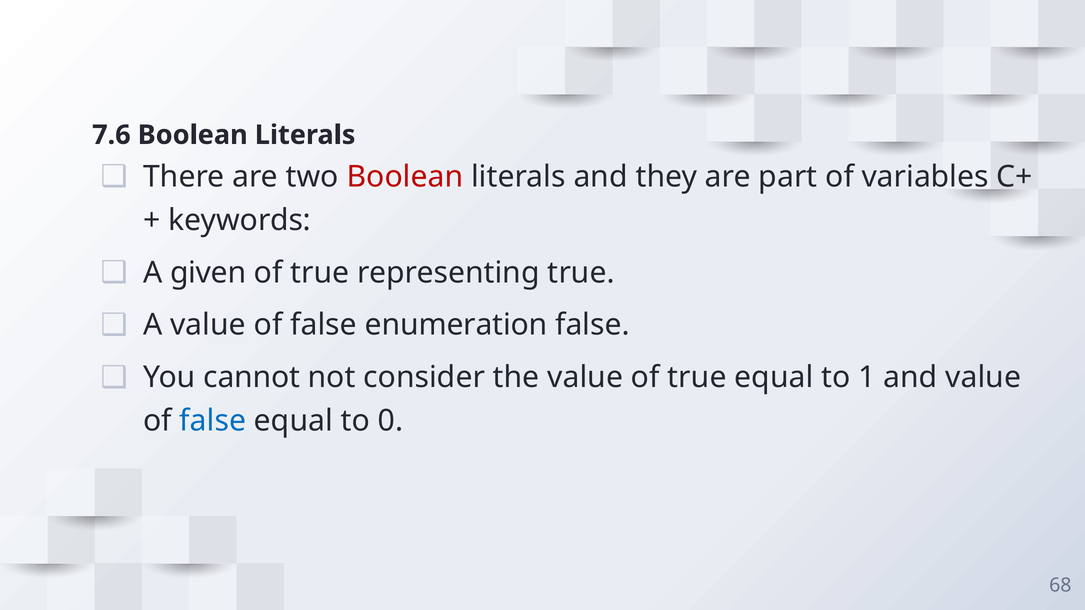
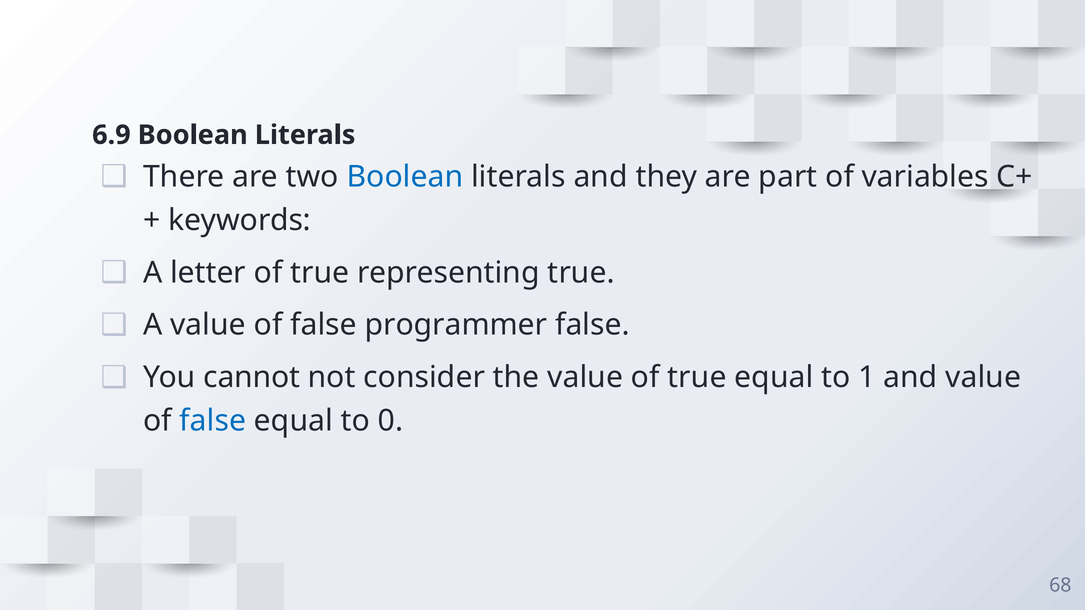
7.6: 7.6 -> 6.9 (111, 135)
Boolean colour: red -> blue (405, 177)
given: given -> letter (208, 273)
enumeration: enumeration -> programmer (456, 325)
